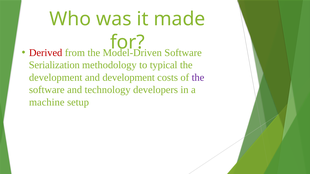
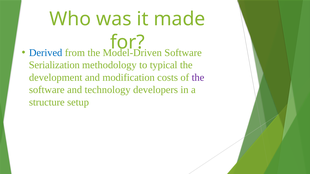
Derived colour: red -> blue (46, 53)
and development: development -> modification (129, 78)
machine: machine -> structure (47, 102)
